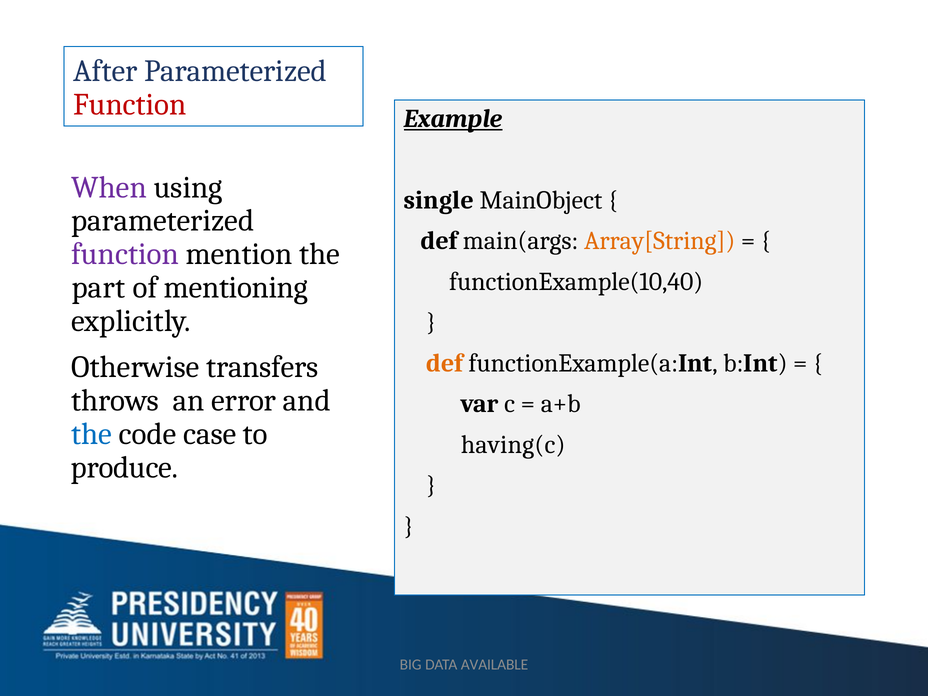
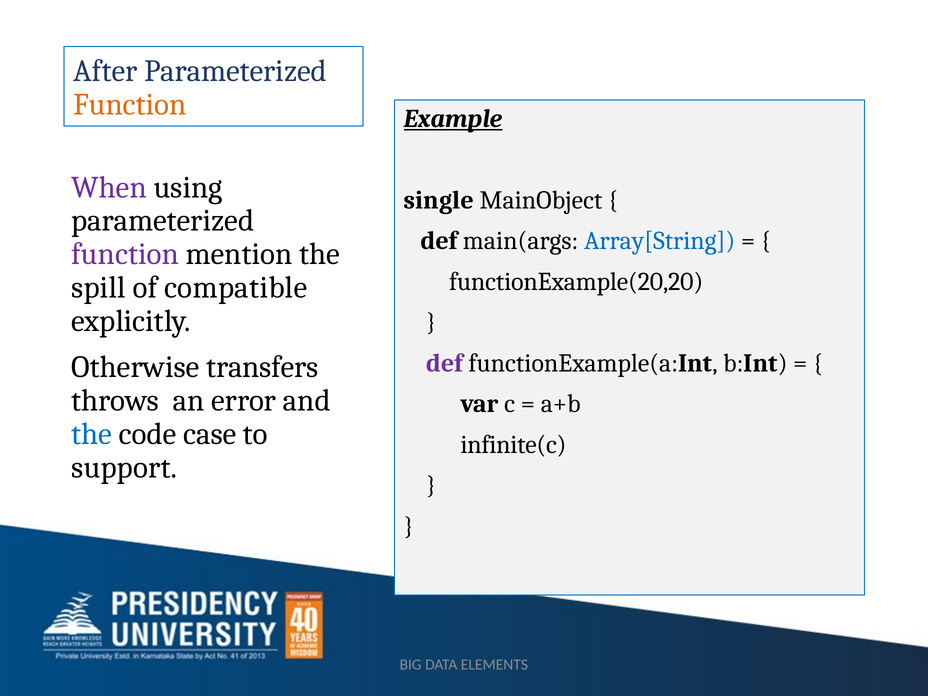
Function colour: red -> orange (130, 104)
Array[String colour: orange -> blue (660, 241)
functionExample(10,40: functionExample(10,40 -> functionExample(20,20 (576, 282)
part: part -> spill (99, 288)
mentioning: mentioning -> compatible (236, 288)
def colour: orange -> purple (445, 363)
having(c: having(c -> infinite(c (513, 445)
produce: produce -> support (124, 467)
AVAILABLE: AVAILABLE -> ELEMENTS (494, 665)
